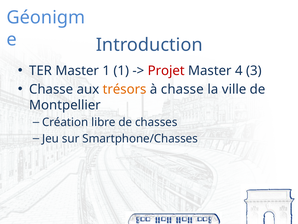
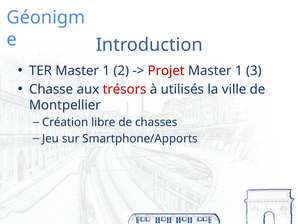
1 1: 1 -> 2 (121, 70)
4: 4 -> 1 (239, 70)
trésors colour: orange -> red (125, 89)
à chasse: chasse -> utilisés (182, 89)
Smartphone/Chasses: Smartphone/Chasses -> Smartphone/Apports (140, 138)
